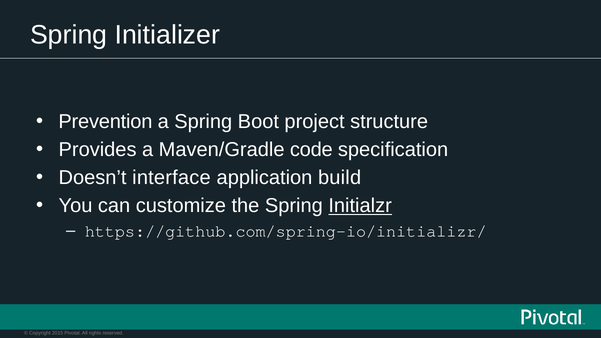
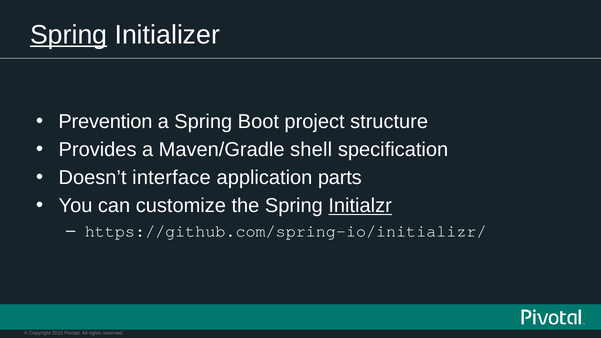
Spring underline: none -> present (69, 35)
code: code -> shell (311, 150)
build: build -> parts (340, 178)
